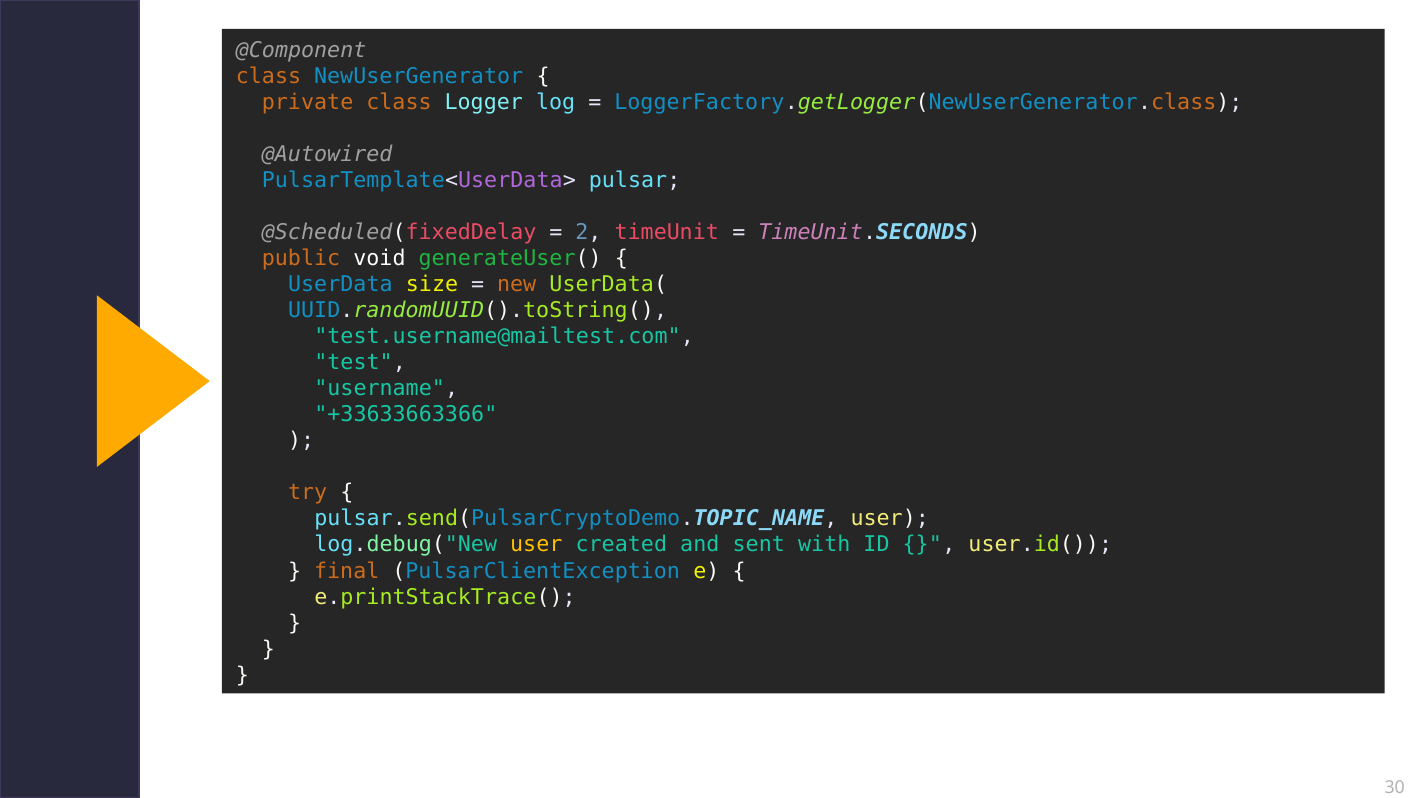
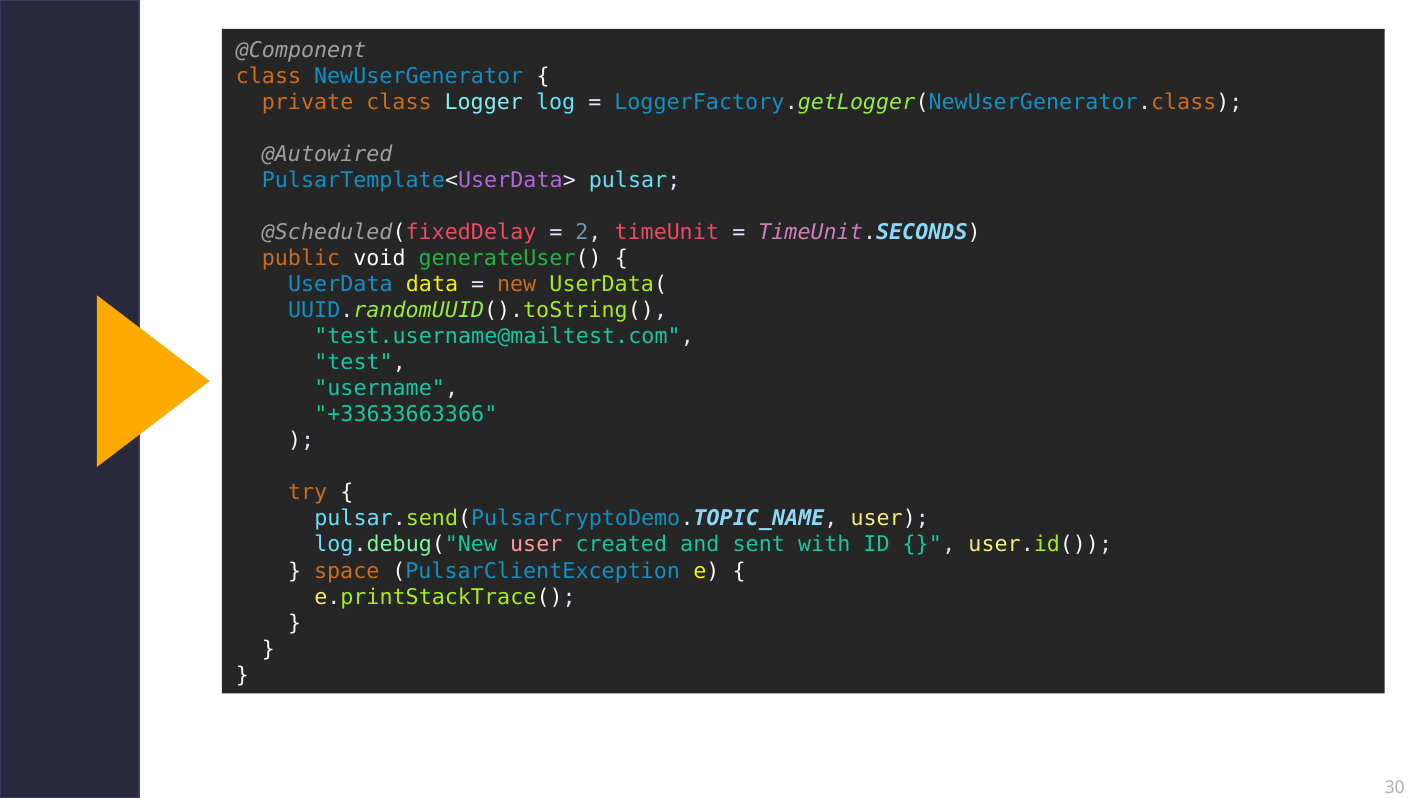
size: size -> data (432, 285)
user colour: yellow -> pink (536, 545)
final: final -> space (347, 571)
